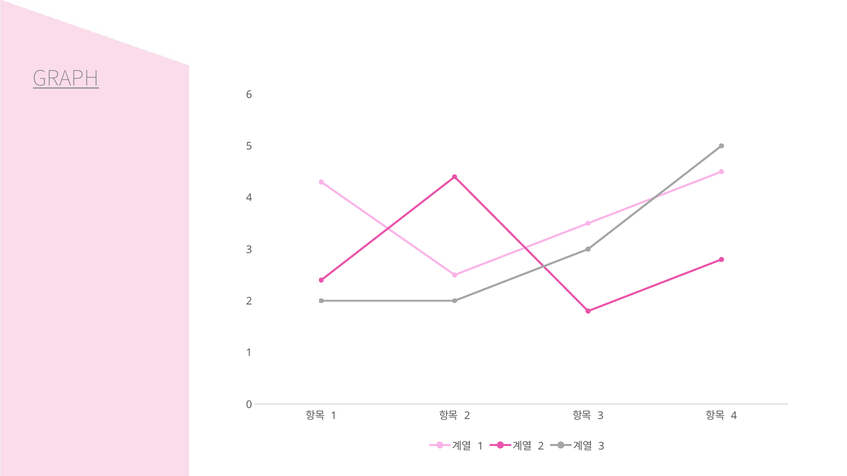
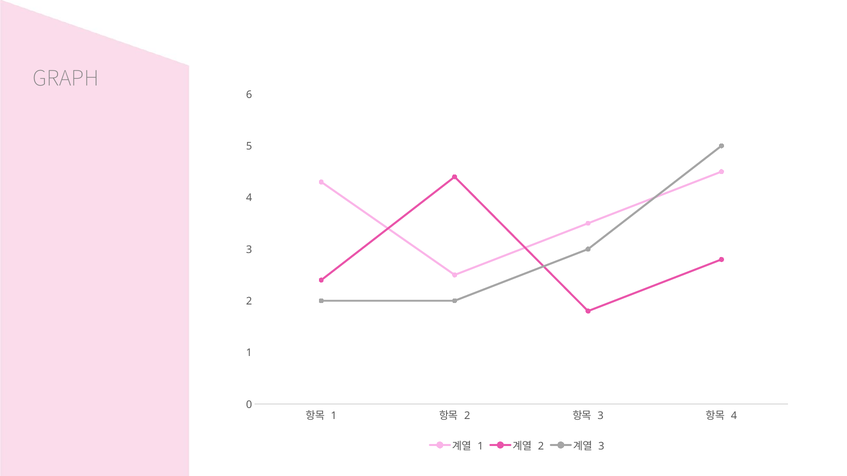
GRAPH underline: present -> none (66, 79)
